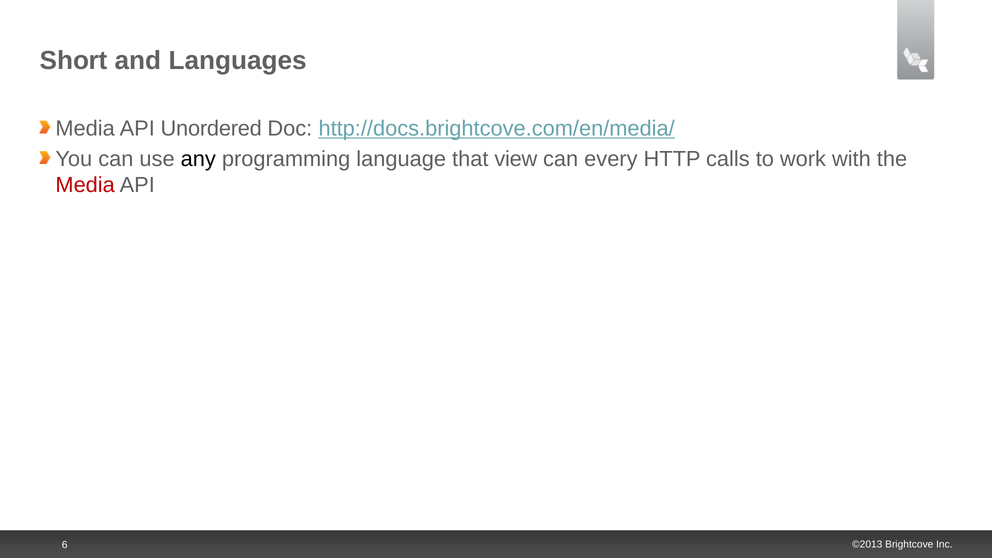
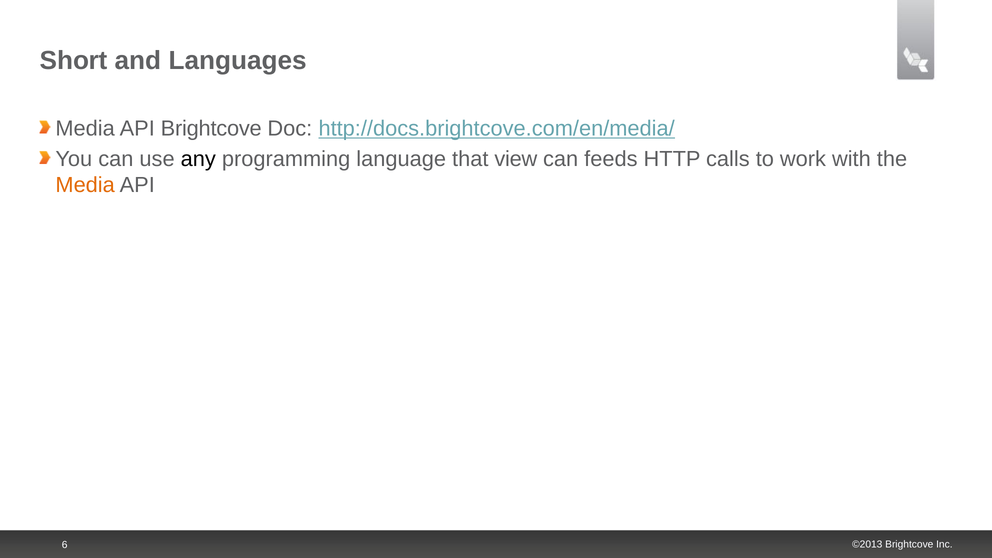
API Unordered: Unordered -> Brightcove (211, 128)
every: every -> feeds (611, 159)
Media colour: red -> orange (85, 185)
